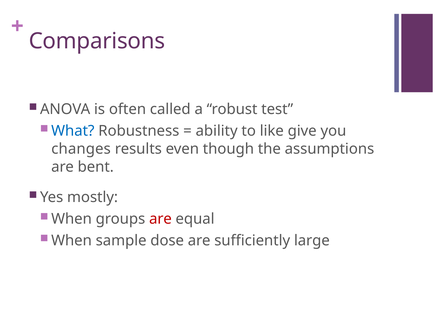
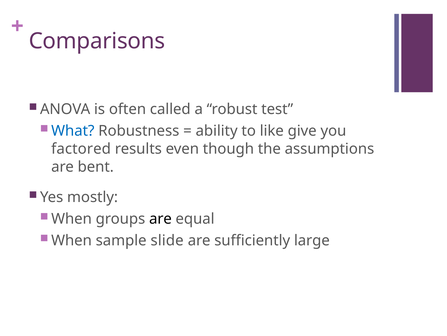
changes: changes -> factored (81, 149)
are colour: red -> black (160, 218)
dose: dose -> slide (167, 240)
